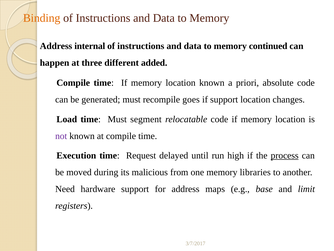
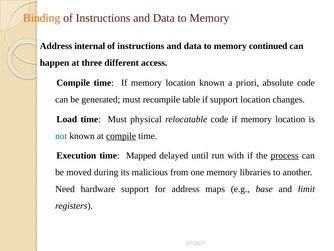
added: added -> access (154, 63)
goes: goes -> table (191, 99)
segment: segment -> physical (146, 119)
not colour: purple -> blue (61, 136)
compile underline: none -> present (121, 136)
Request: Request -> Mapped (141, 155)
high: high -> with (236, 155)
